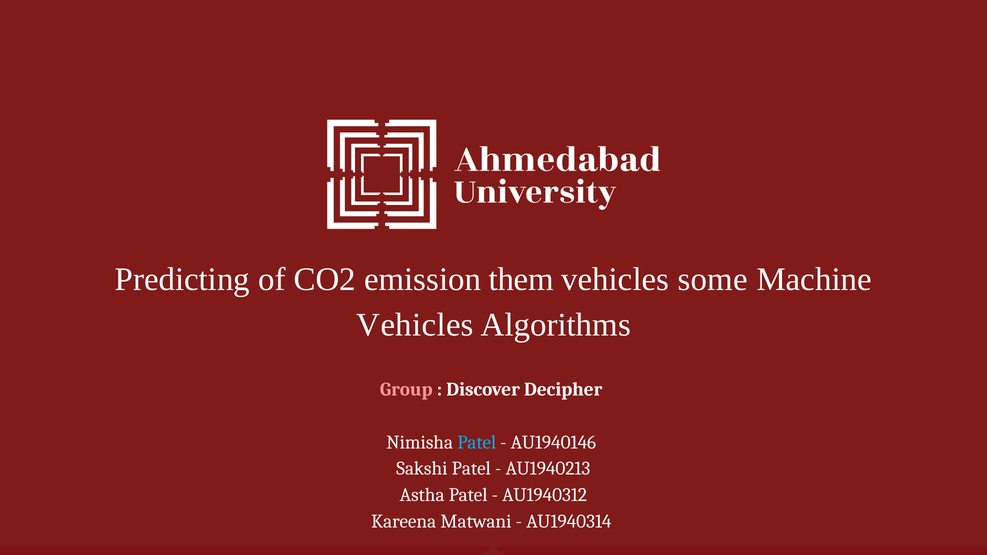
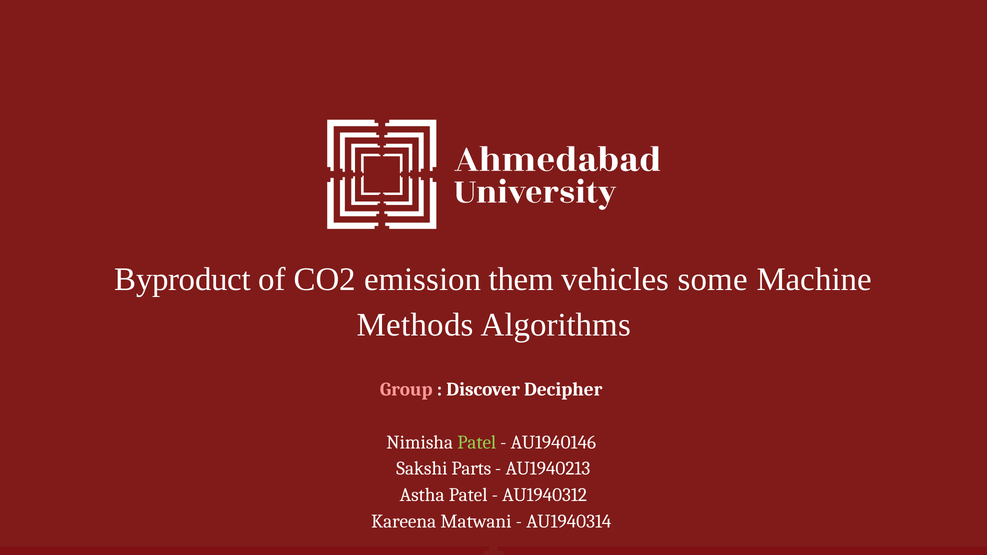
Predicting: Predicting -> Byproduct (183, 280)
Vehicles: Vehicles -> Methods (415, 325)
Patel colour: light blue -> light green (477, 442)
Sakshi Patel: Patel -> Parts (471, 469)
